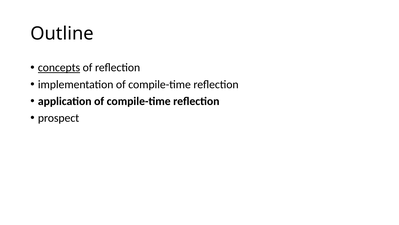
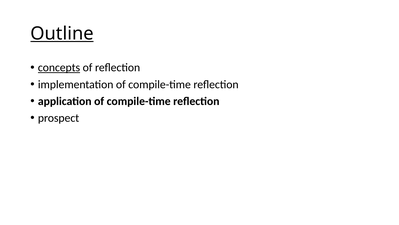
Outline underline: none -> present (62, 34)
